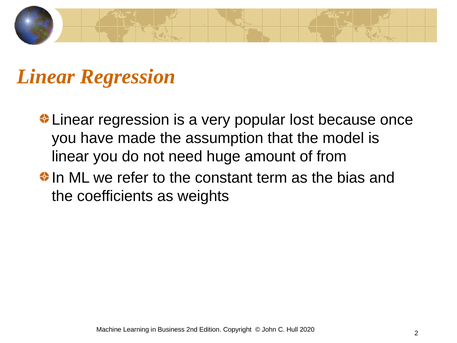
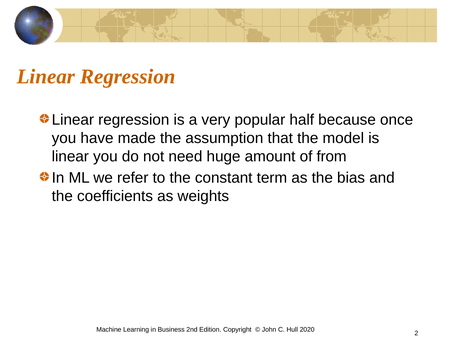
lost: lost -> half (302, 120)
